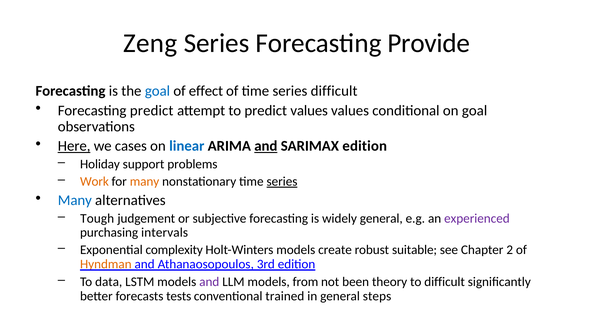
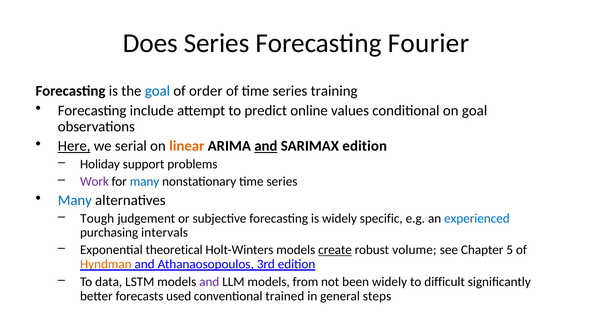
Zeng: Zeng -> Does (150, 43)
Provide: Provide -> Fourier (428, 43)
effect: effect -> order (206, 91)
series difficult: difficult -> training (334, 91)
Forecasting predict: predict -> include (152, 110)
predict values: values -> online (309, 110)
cases: cases -> serial (131, 146)
linear colour: blue -> orange (187, 146)
Work colour: orange -> purple (94, 181)
many colour: orange -> blue (145, 181)
series underline: present -> none (282, 181)
widely general: general -> specific (381, 218)
experienced colour: purple -> blue (477, 218)
complexity: complexity -> theoretical (174, 250)
create underline: none -> present (335, 250)
suitable: suitable -> volume (414, 250)
2: 2 -> 5 (510, 250)
been theory: theory -> widely (390, 281)
tests: tests -> used (179, 296)
